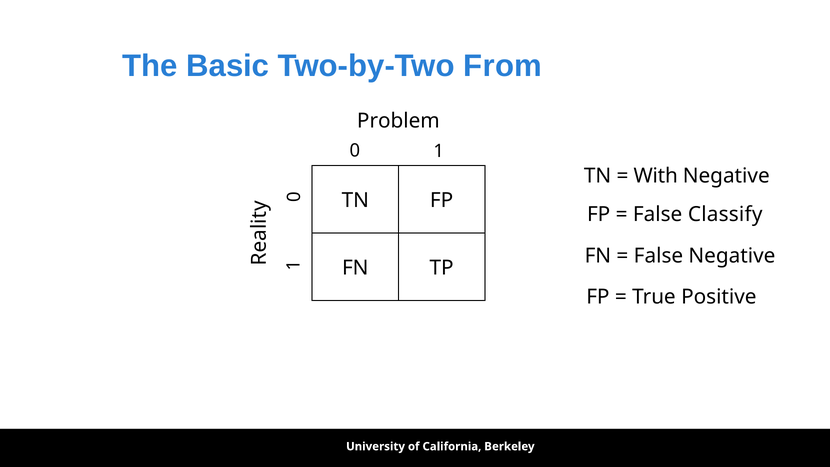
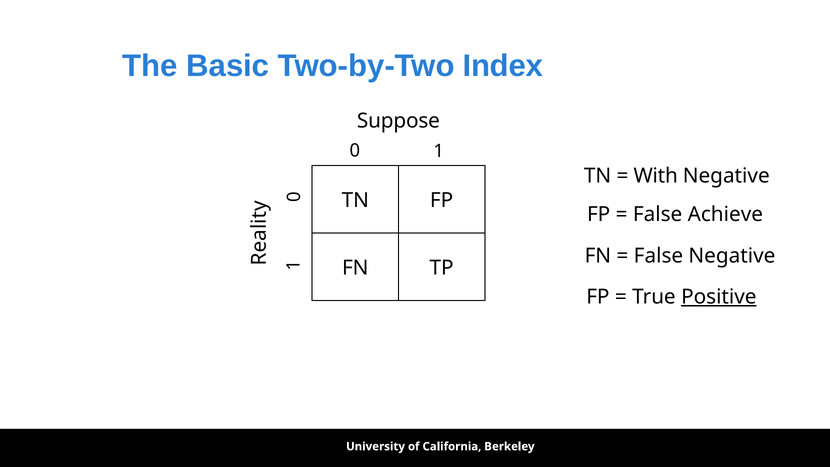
From: From -> Index (503, 66)
Problem: Problem -> Suppose (398, 121)
Classify: Classify -> Achieve (725, 214)
Positive underline: none -> present (719, 297)
